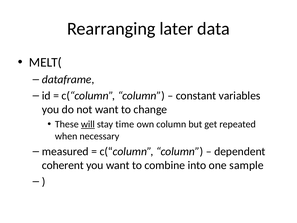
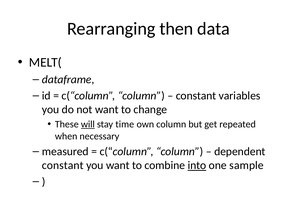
later: later -> then (176, 29)
coherent: coherent -> constant (63, 165)
into underline: none -> present (197, 165)
